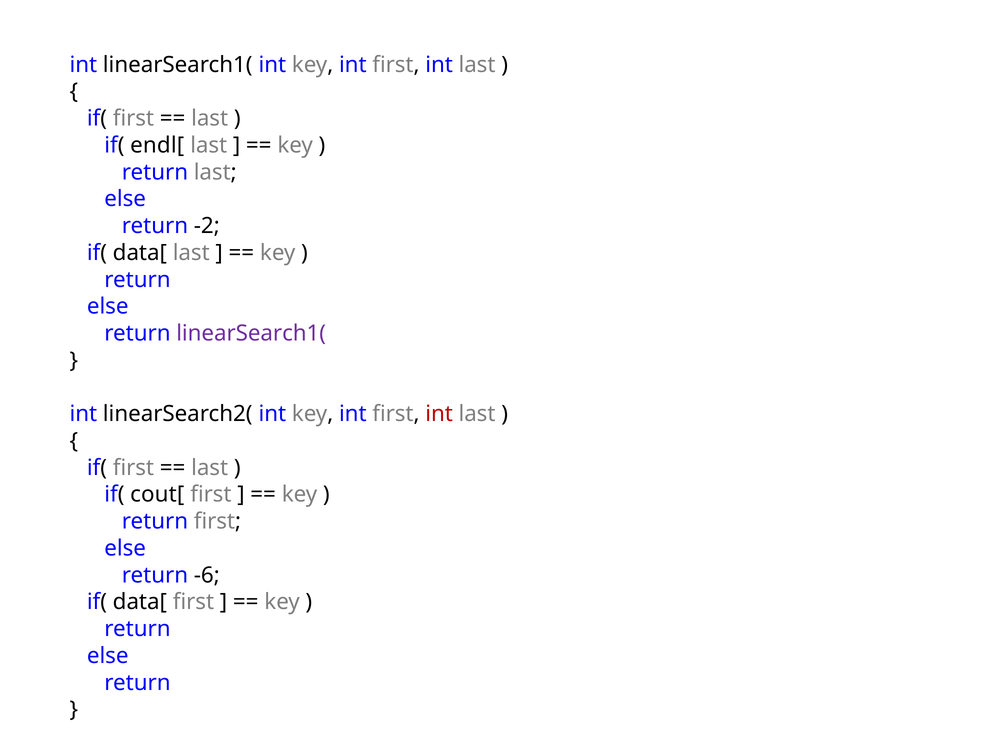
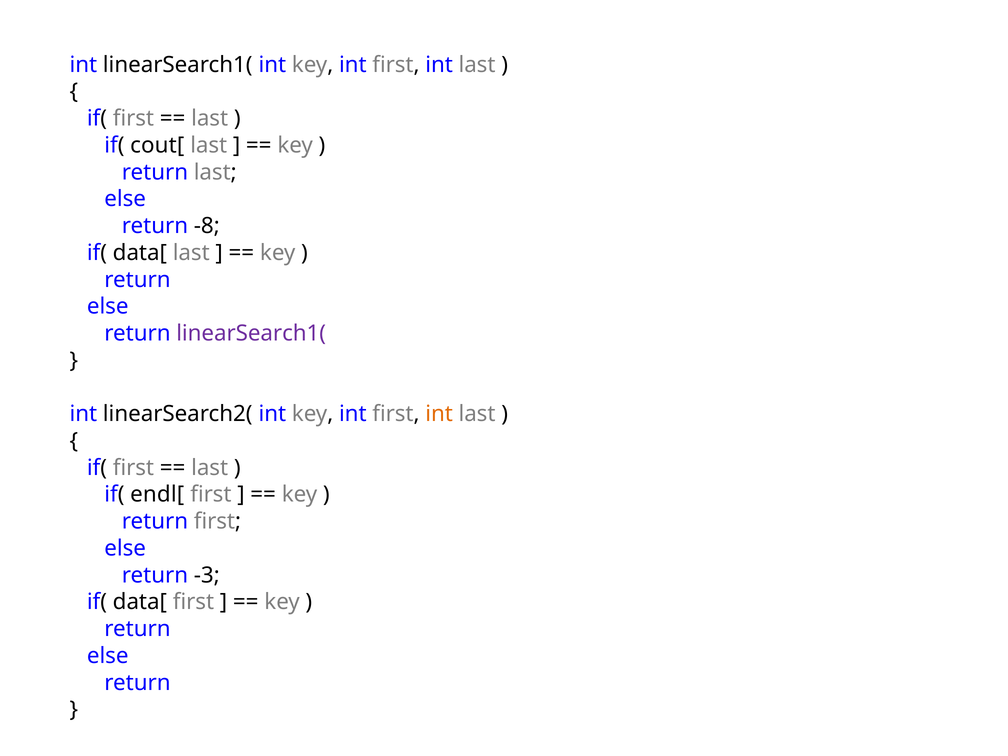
endl[: endl[ -> cout[ (157, 145)
-2: -2 -> -8 (207, 226)
int colour: red -> orange (439, 414)
cout[: cout[ -> endl[ (157, 495)
-6: -6 -> -3 (207, 575)
